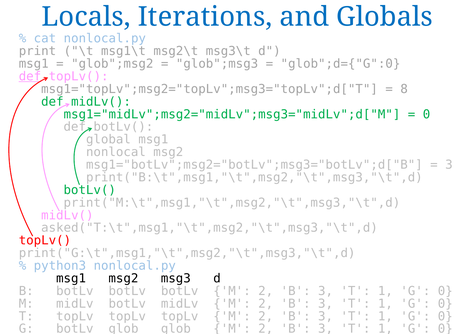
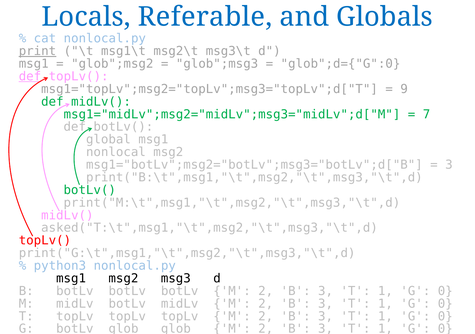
Iterations: Iterations -> Referable (205, 17)
print underline: none -> present (37, 51)
8: 8 -> 9 (404, 89)
0: 0 -> 7 (427, 115)
